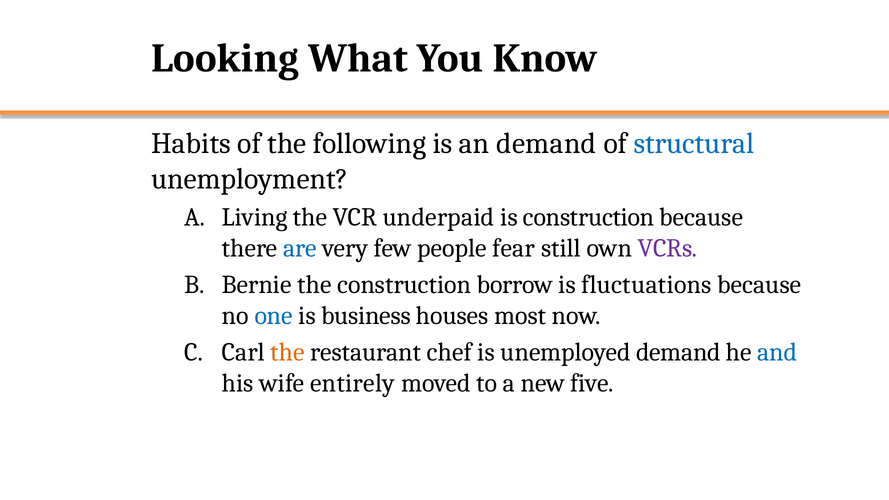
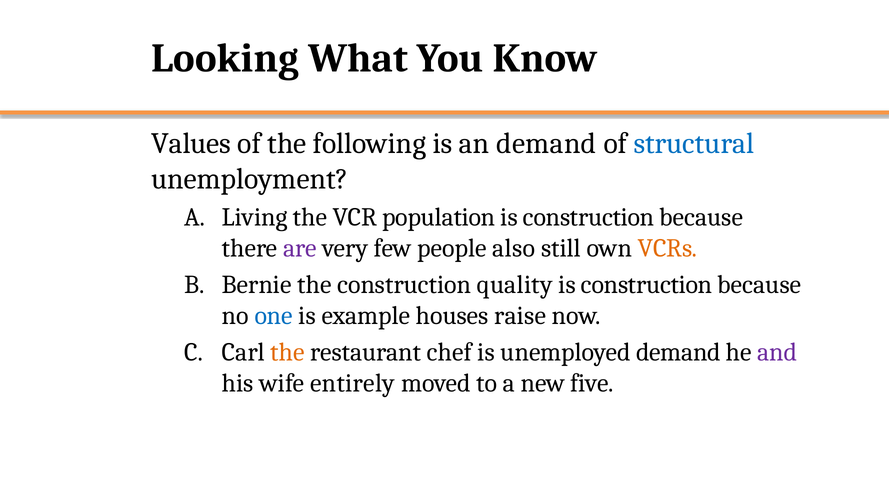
Habits: Habits -> Values (191, 143)
underpaid: underpaid -> population (439, 217)
are colour: blue -> purple (300, 248)
fear: fear -> also (514, 248)
VCRs colour: purple -> orange (668, 248)
borrow: borrow -> quality (515, 285)
fluctuations: fluctuations -> construction (647, 285)
business: business -> example (366, 316)
most: most -> raise (520, 316)
and colour: blue -> purple (777, 352)
